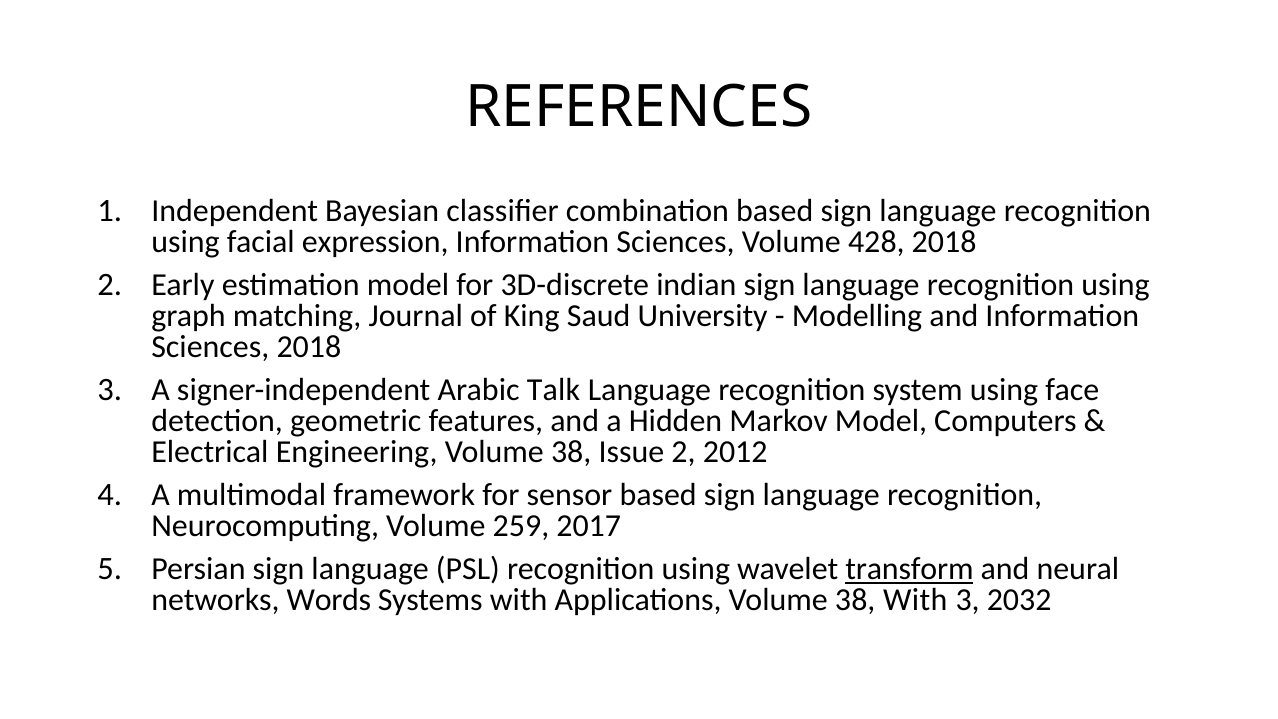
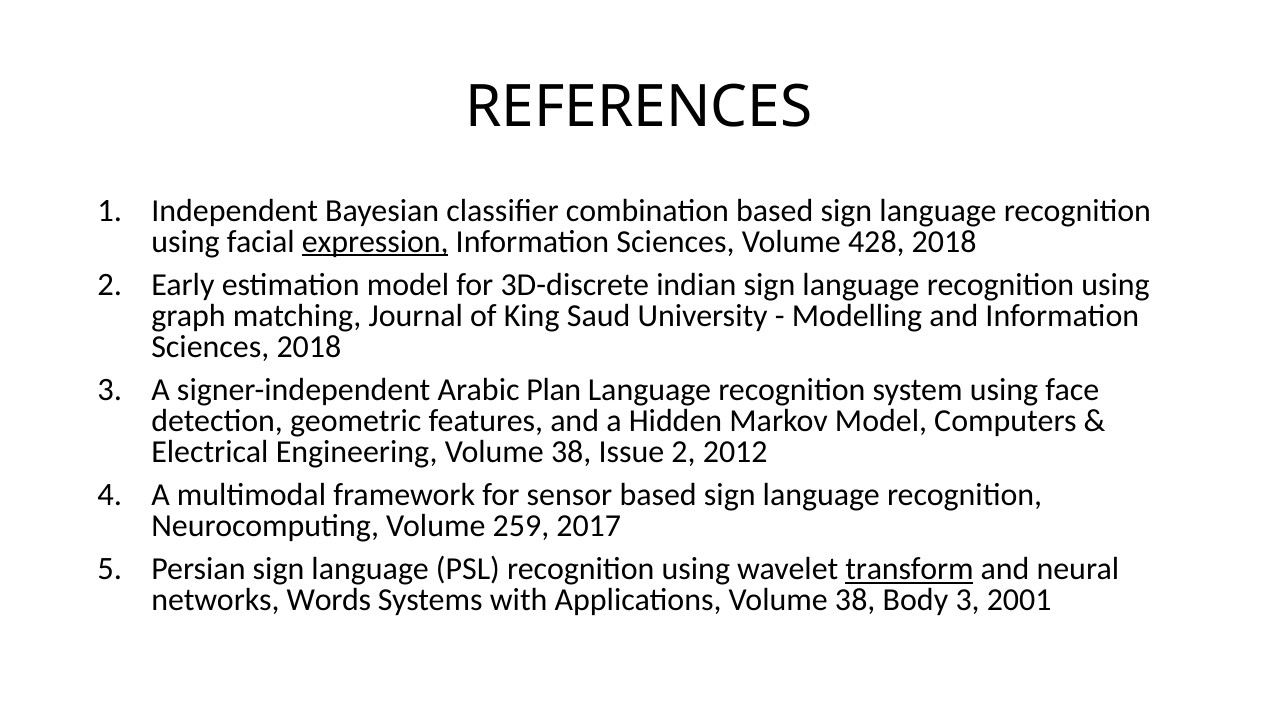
expression underline: none -> present (375, 241)
Talk: Talk -> Plan (554, 390)
38 With: With -> Body (915, 600)
2032: 2032 -> 2001 (1019, 600)
